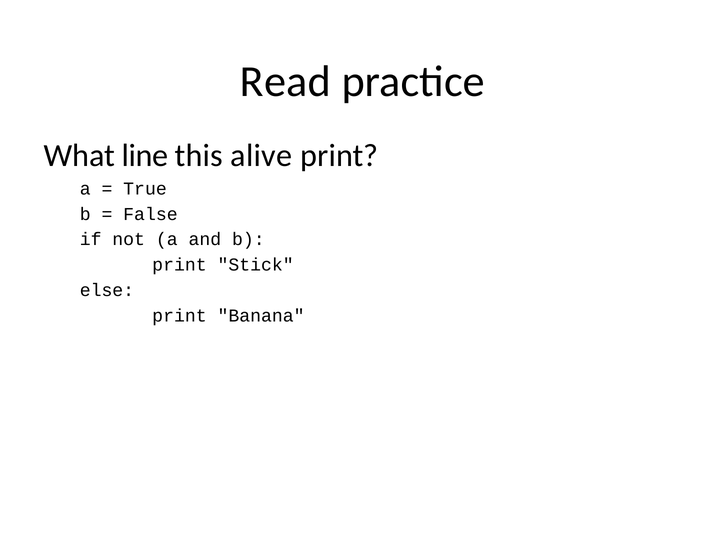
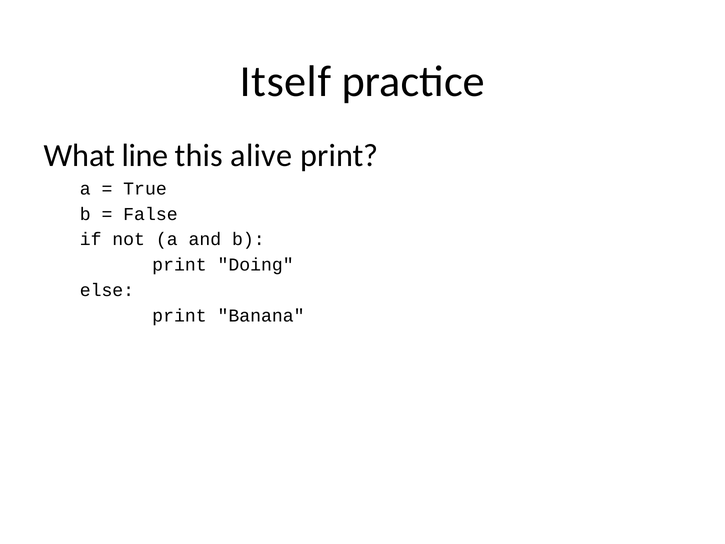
Read: Read -> Itself (285, 82)
Stick: Stick -> Doing (256, 265)
